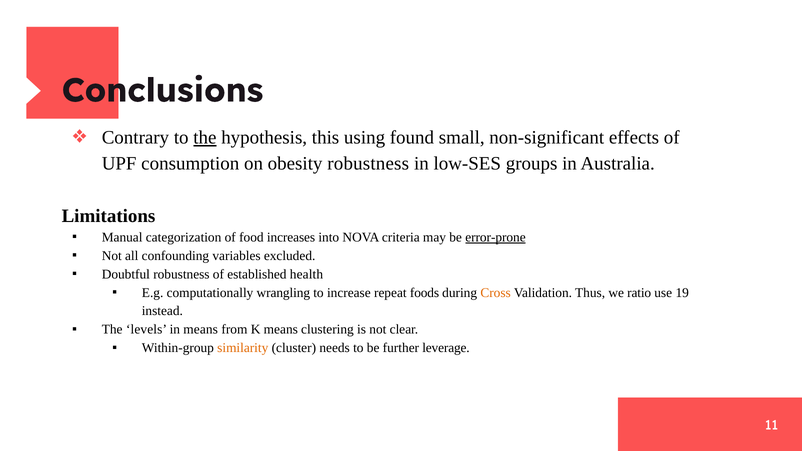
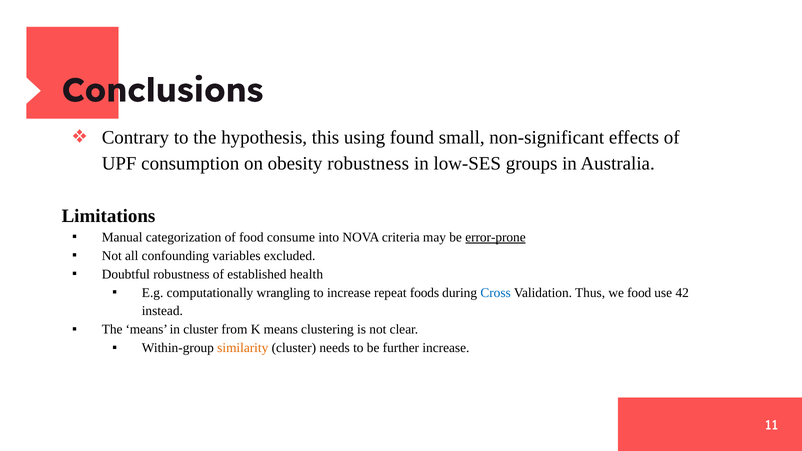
the underline: present -> none (205, 138)
increases: increases -> consume (291, 237)
Cross colour: orange -> blue (496, 293)
we ratio: ratio -> food (639, 293)
19: 19 -> 42 (682, 293)
The levels: levels -> means (147, 330)
in means: means -> cluster (201, 330)
further leverage: leverage -> increase (446, 348)
